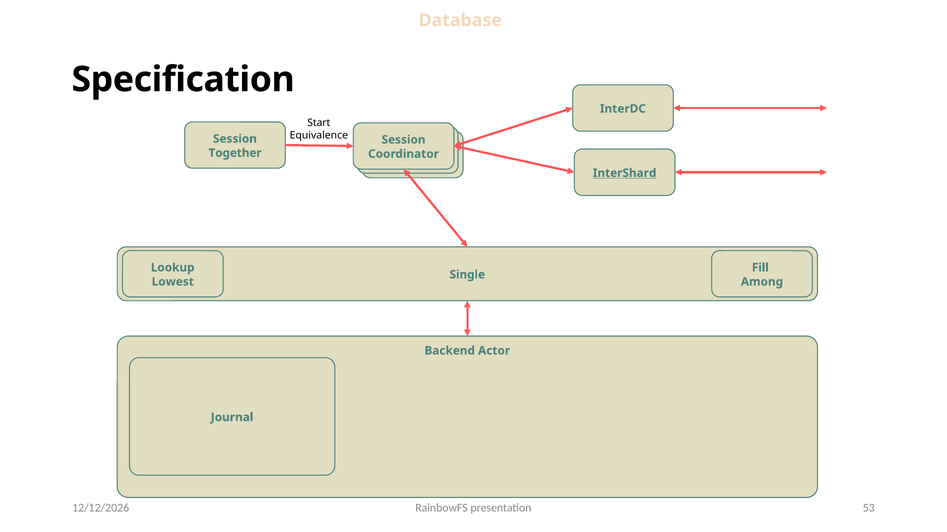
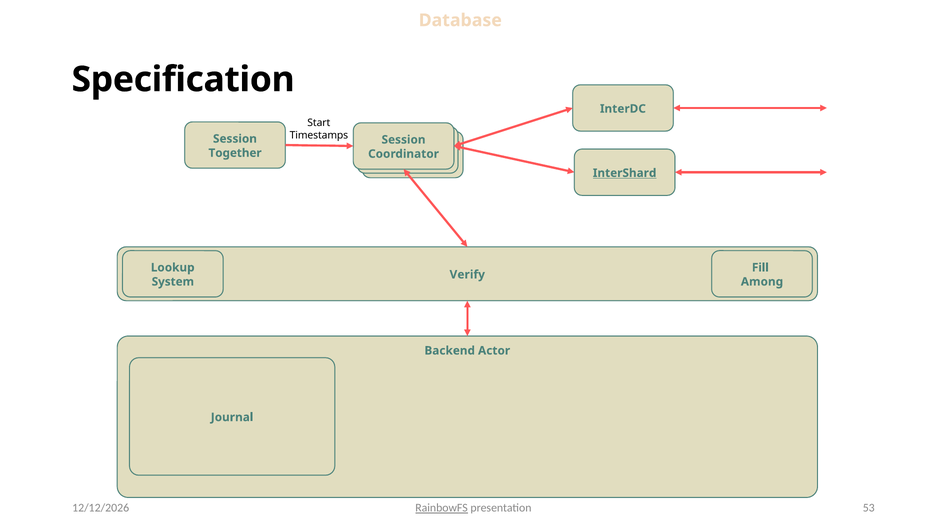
Equivalence: Equivalence -> Timestamps (319, 135)
Single: Single -> Verify (467, 275)
Lowest: Lowest -> System (173, 282)
RainbowFS underline: none -> present (442, 509)
